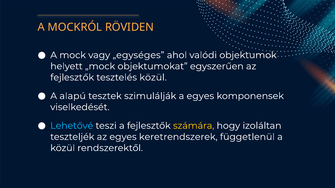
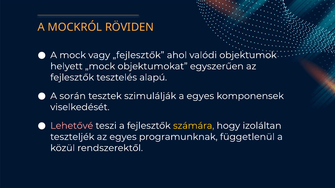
„egységes: „egységes -> „fejlesztők (138, 55)
tesztelés közül: közül -> alapú (153, 78)
alapú: alapú -> során (73, 96)
Lehetővé colour: light blue -> pink (72, 126)
keretrendszerek: keretrendszerek -> programunknak (178, 137)
